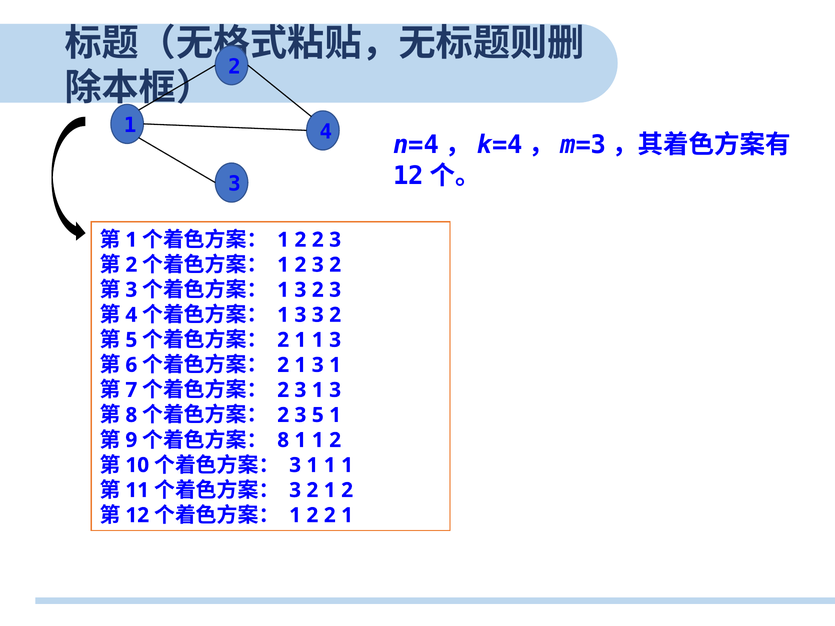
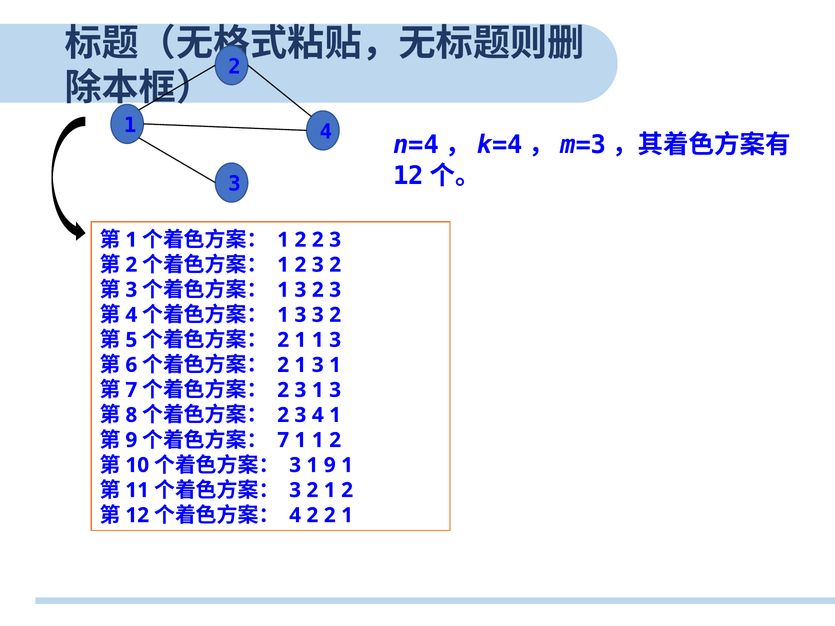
5: 5 -> 4 (318, 415)
8: 8 -> 7 (283, 440)
3 1 1: 1 -> 9 (330, 465)
1: 1 -> 4 (295, 515)
